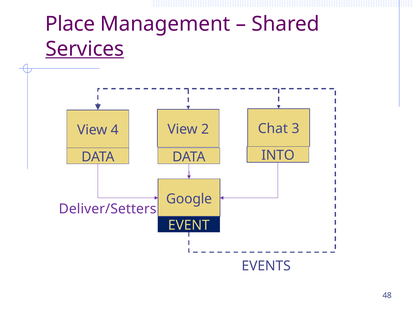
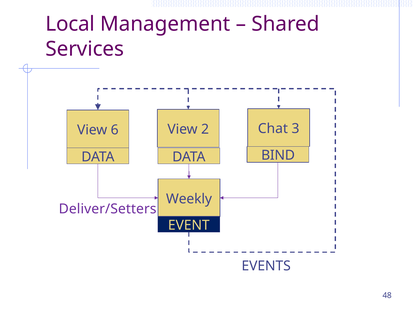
Place: Place -> Local (70, 24)
Services underline: present -> none (85, 49)
4: 4 -> 6 (115, 130)
INTO: INTO -> BIND (278, 155)
Google: Google -> Weekly (189, 199)
